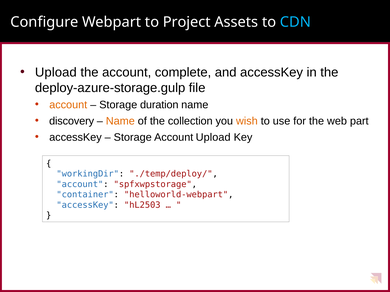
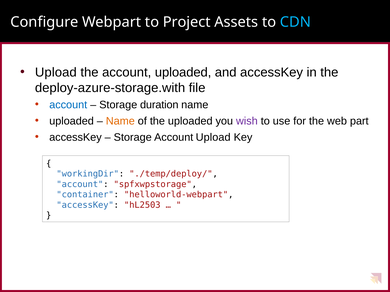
account complete: complete -> uploaded (183, 72)
deploy-azure-storage.gulp: deploy-azure-storage.gulp -> deploy-azure-storage.with (110, 88)
account colour: orange -> blue (68, 105)
discovery: discovery -> uploaded (72, 121)
the collection: collection -> uploaded (190, 121)
wish colour: orange -> purple (247, 121)
